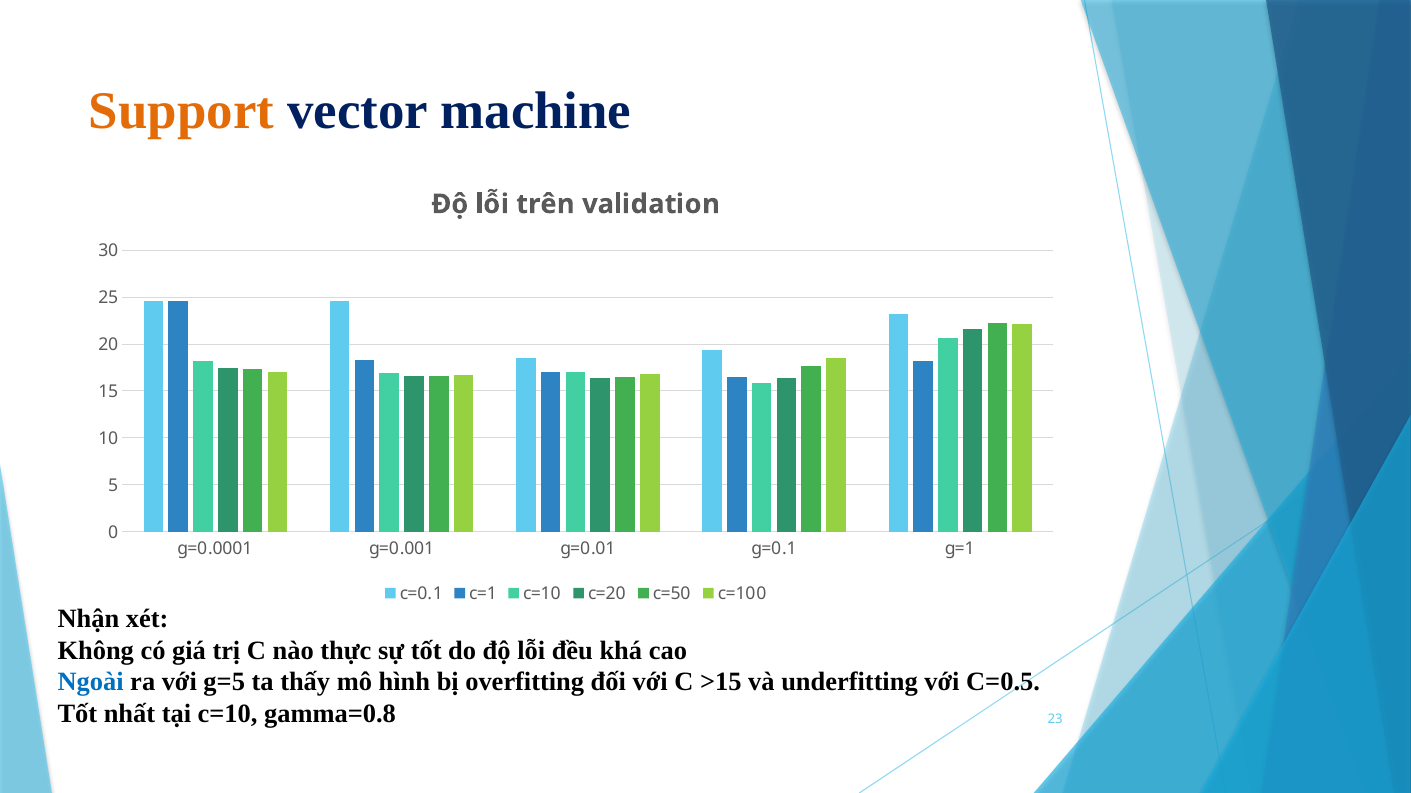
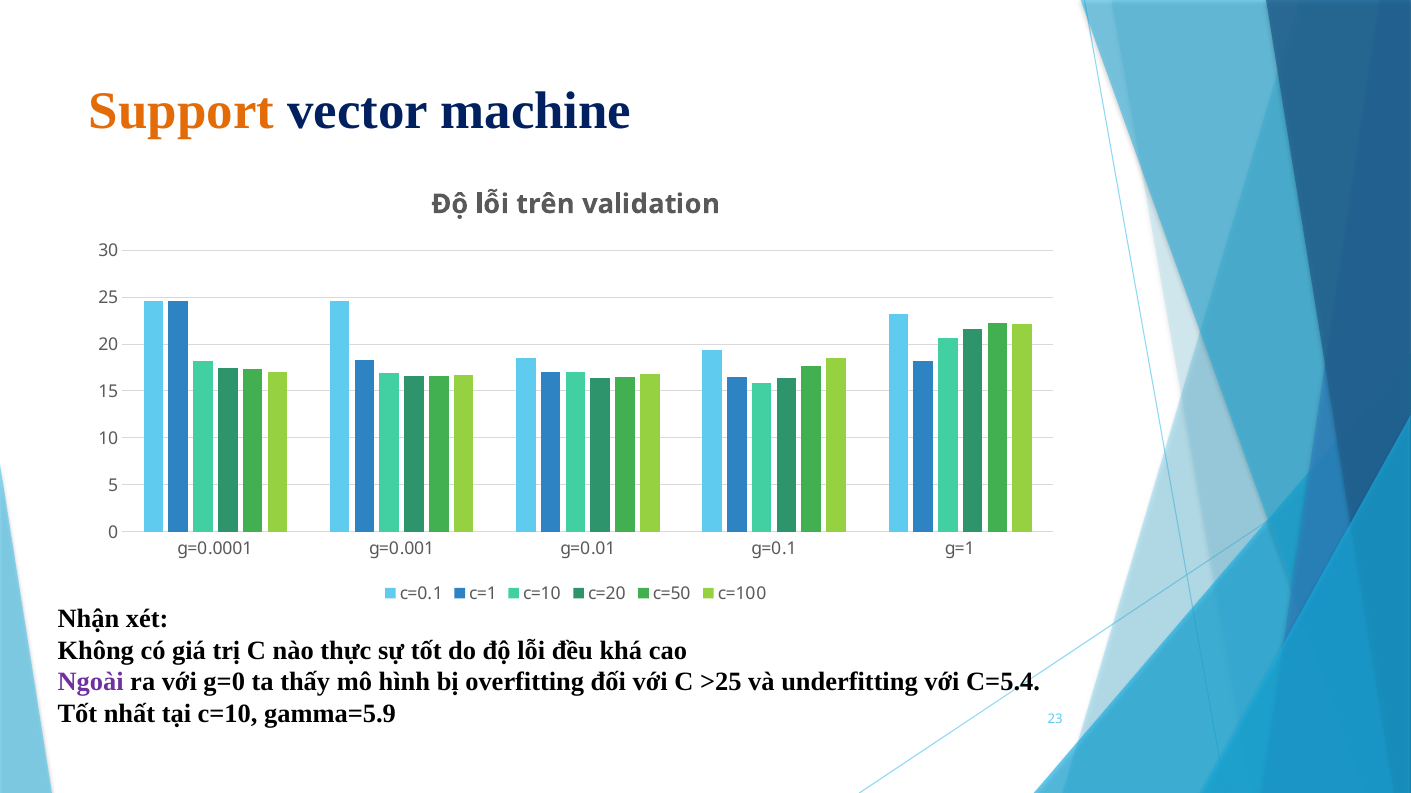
Ngoài colour: blue -> purple (91, 683)
g=5: g=5 -> g=0 (224, 683)
>15: >15 -> >25 (721, 683)
C=0.5: C=0.5 -> C=5.4 (1003, 683)
gamma=0.8: gamma=0.8 -> gamma=5.9 (330, 714)
